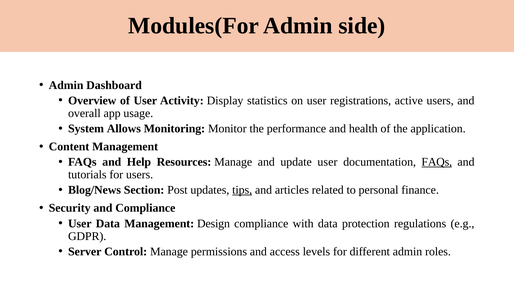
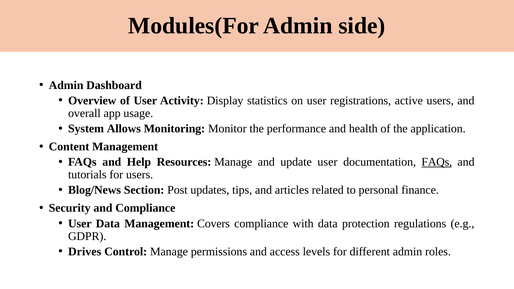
tips underline: present -> none (242, 190)
Design: Design -> Covers (214, 224)
Server: Server -> Drives (85, 252)
